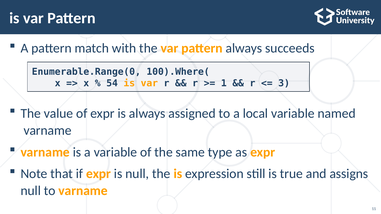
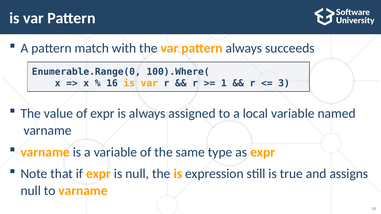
54: 54 -> 16 (112, 83)
